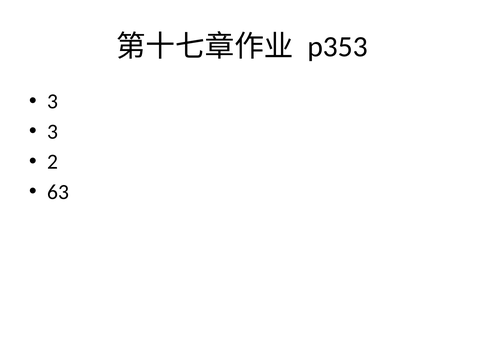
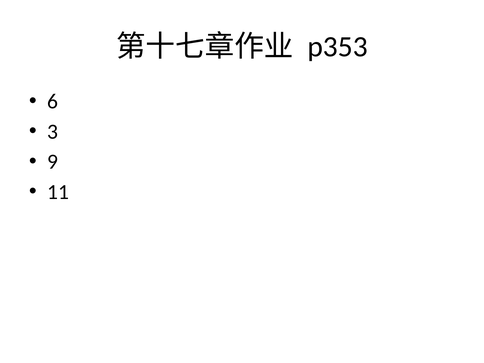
3: 3 -> 6 (53, 102)
2: 2 -> 9 (53, 162)
63: 63 -> 11 (58, 192)
